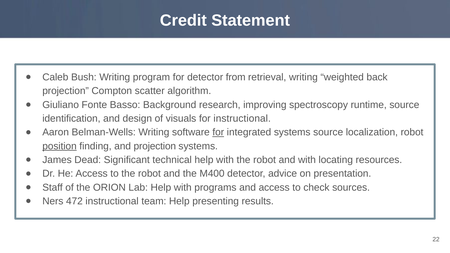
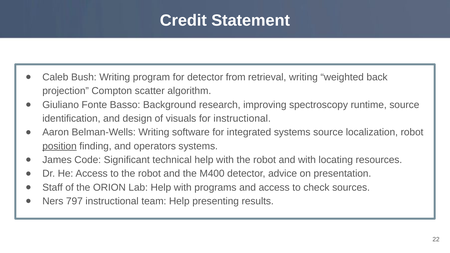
for underline: present -> none (218, 132)
and projection: projection -> operators (155, 146)
Dead: Dead -> Code (88, 160)
472: 472 -> 797 (74, 201)
